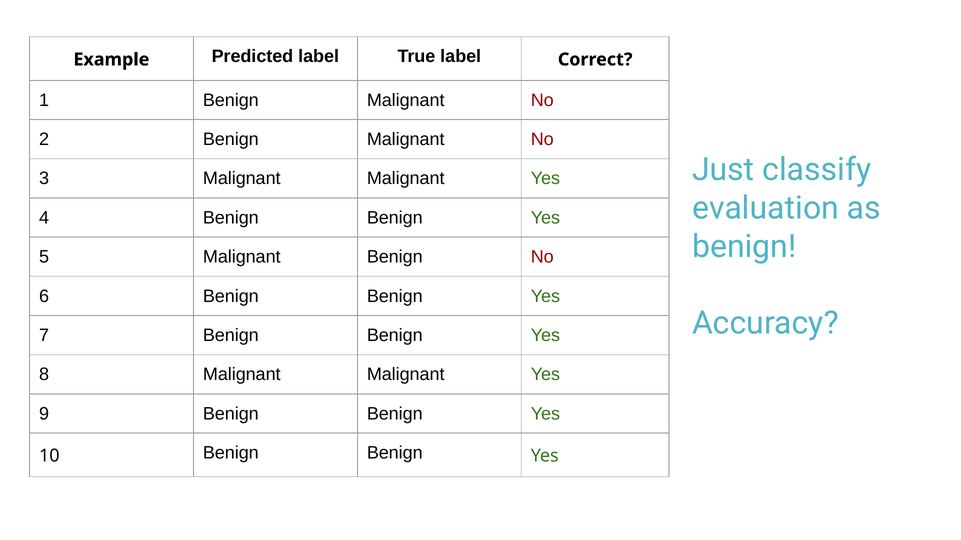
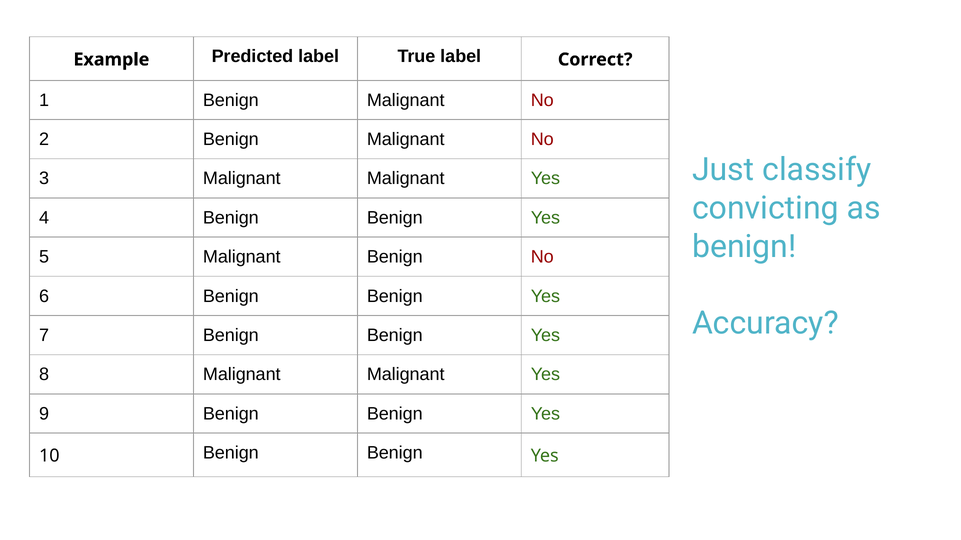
evaluation: evaluation -> convicting (766, 208)
